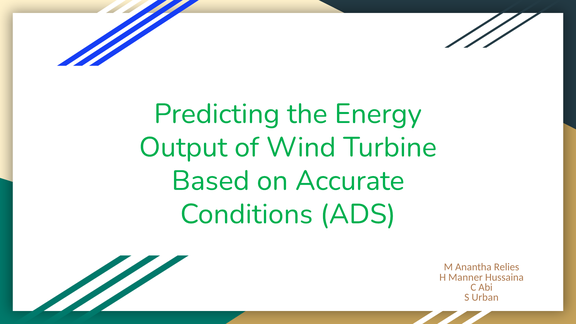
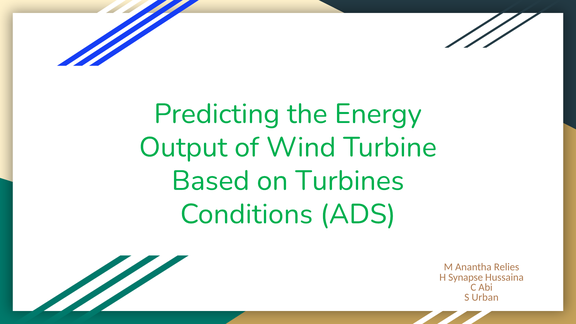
Accurate: Accurate -> Turbines (350, 181)
Manner: Manner -> Synapse (466, 277)
